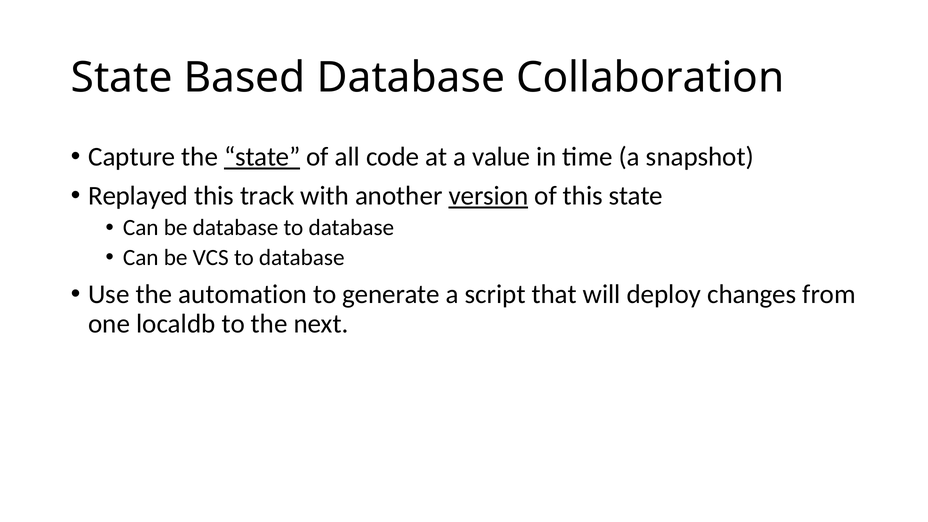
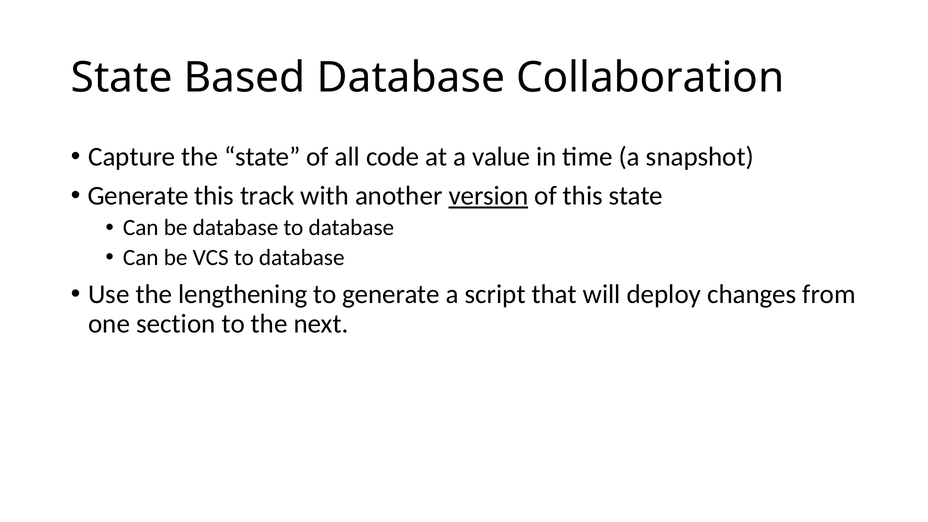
state underline: present -> none (262, 157)
Replayed: Replayed -> Generate (138, 196)
automation: automation -> lengthening (243, 294)
localdb: localdb -> section (176, 324)
